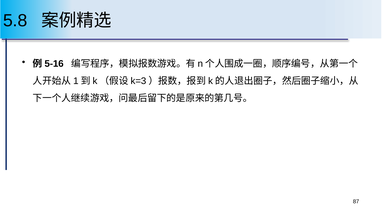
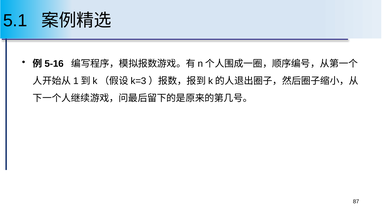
5.8: 5.8 -> 5.1 (15, 20)
